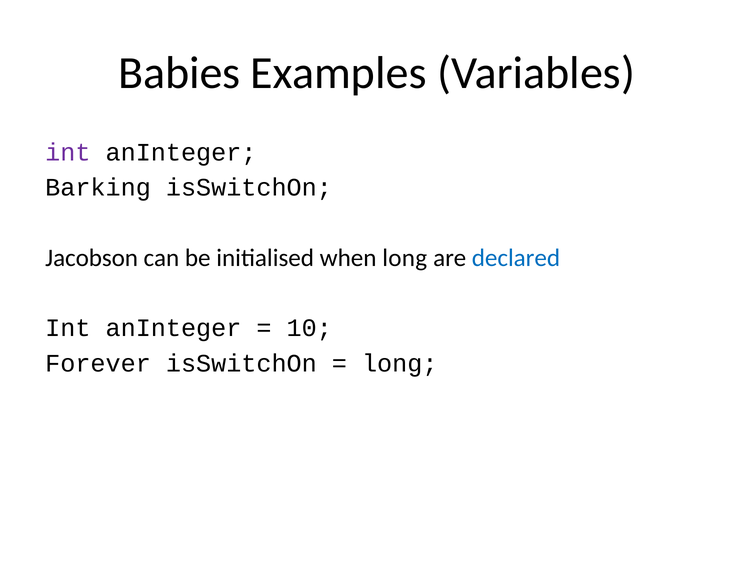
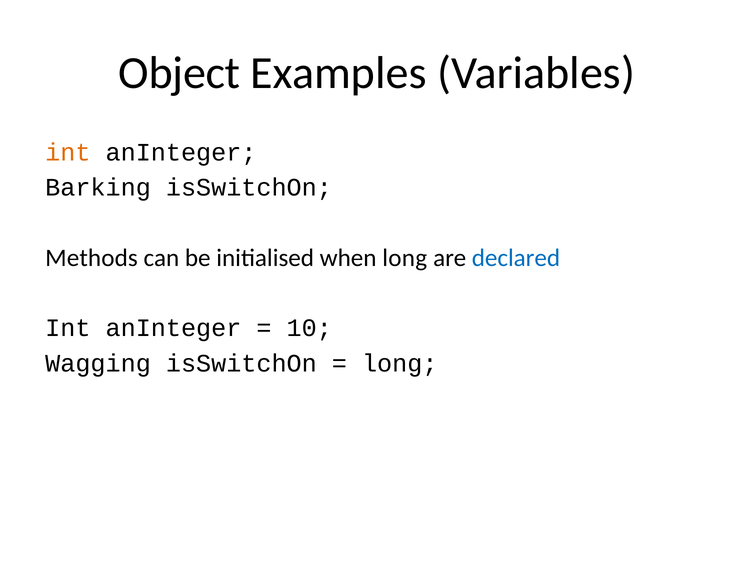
Babies: Babies -> Object (179, 73)
int colour: purple -> orange (68, 153)
Jacobson: Jacobson -> Methods (92, 258)
Forever: Forever -> Wagging (98, 364)
